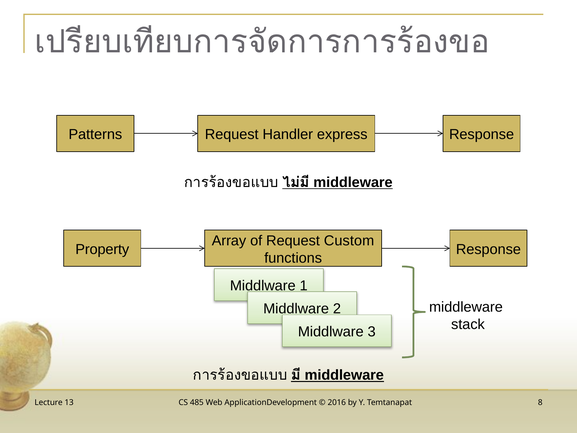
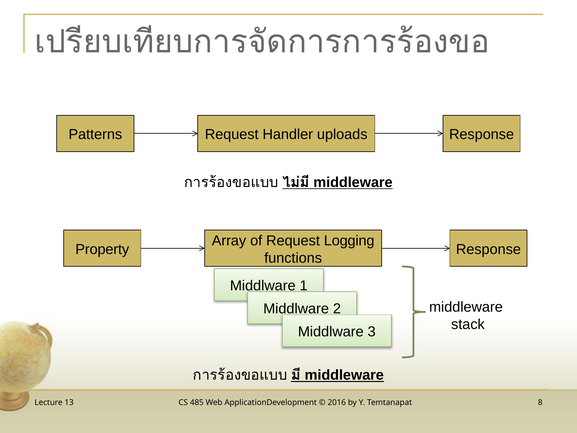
express: express -> uploads (342, 134)
Custom: Custom -> Logging (349, 241)
